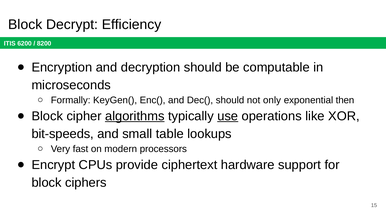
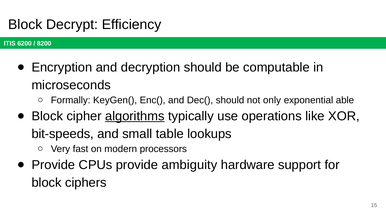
then: then -> able (345, 100)
use underline: present -> none (228, 116)
Encrypt: Encrypt -> Provide (53, 165)
ciphertext: ciphertext -> ambiguity (189, 165)
